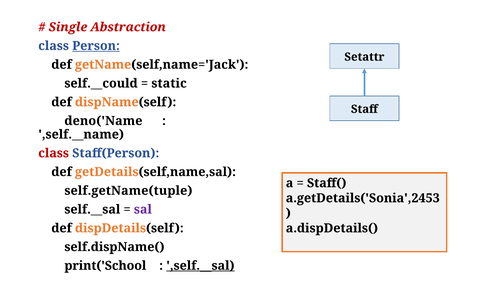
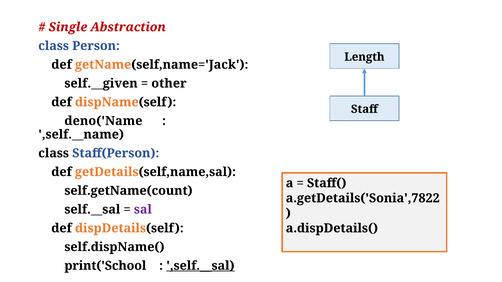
Person underline: present -> none (96, 46)
Setattr: Setattr -> Length (364, 57)
self.__could: self.__could -> self.__given (101, 83)
static: static -> other (169, 83)
class colour: red -> black (54, 153)
self.getName(tuple: self.getName(tuple -> self.getName(count (128, 191)
a.getDetails('Sonia',2453: a.getDetails('Sonia',2453 -> a.getDetails('Sonia',7822 (363, 198)
